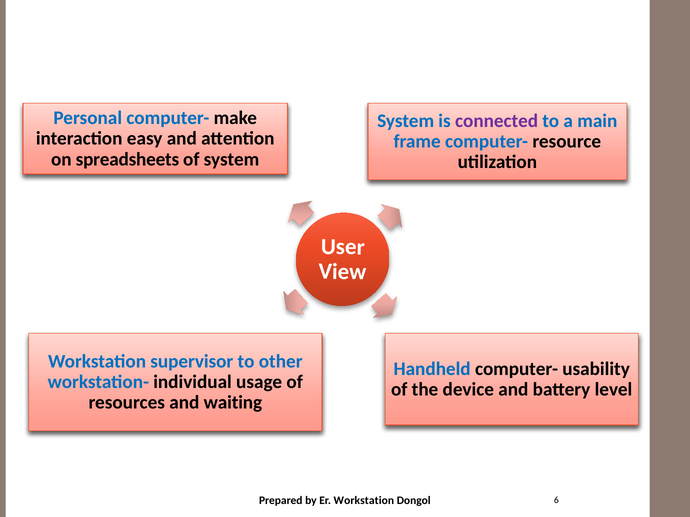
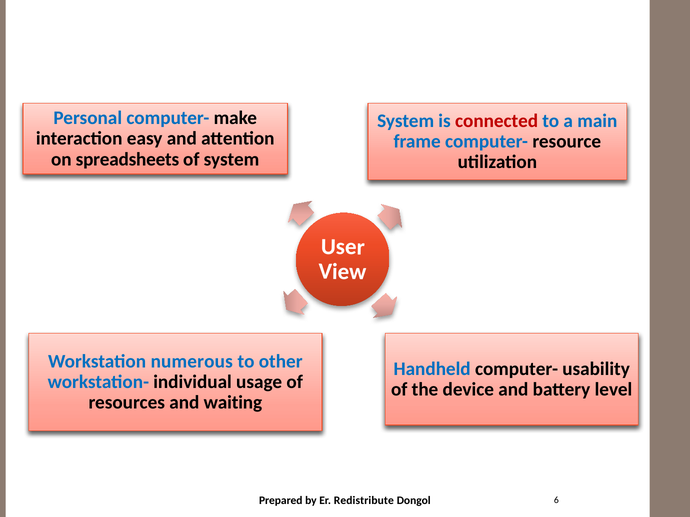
connected colour: purple -> red (497, 121)
supervisor: supervisor -> numerous (192, 362)
Er Workstation: Workstation -> Redistribute (364, 501)
